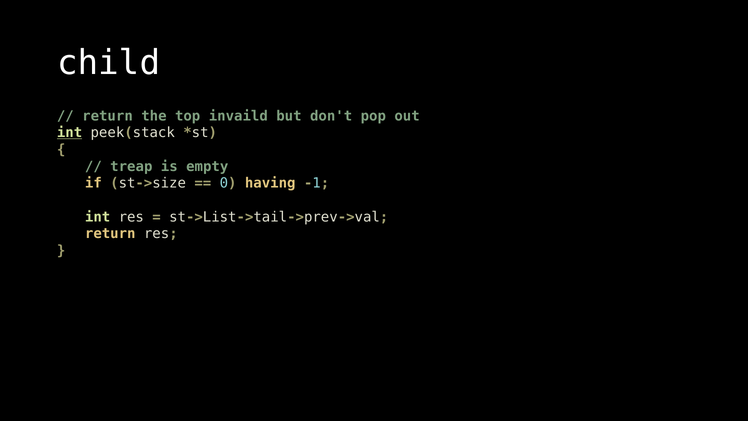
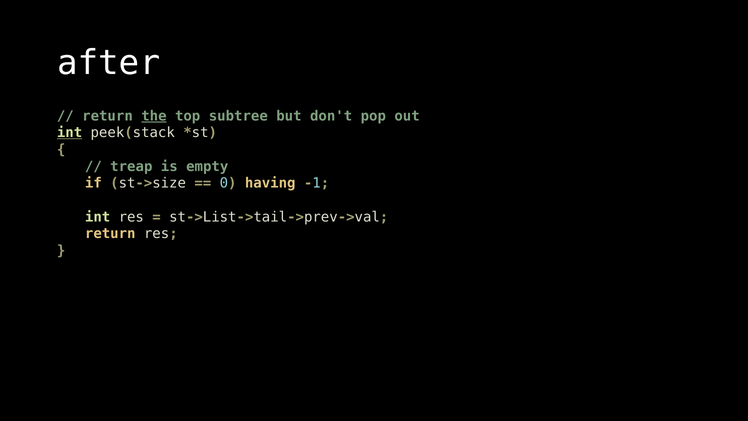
child: child -> after (109, 63)
the underline: none -> present (154, 116)
invaild: invaild -> subtree (238, 116)
